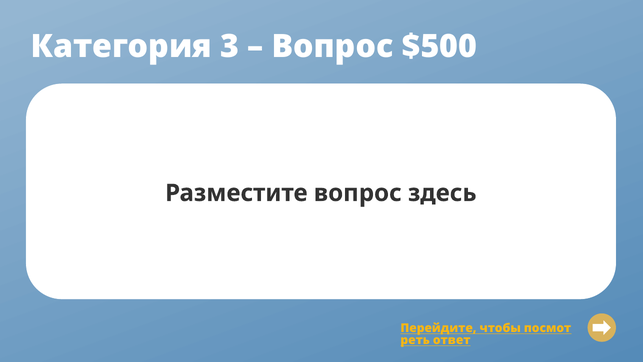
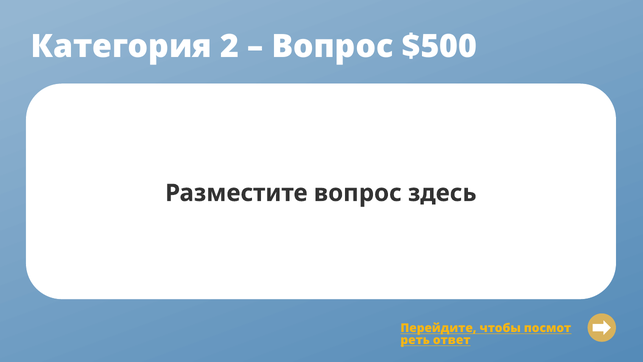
3: 3 -> 2 (230, 47)
